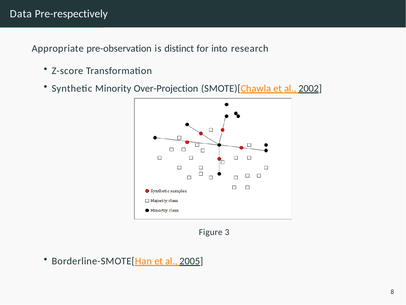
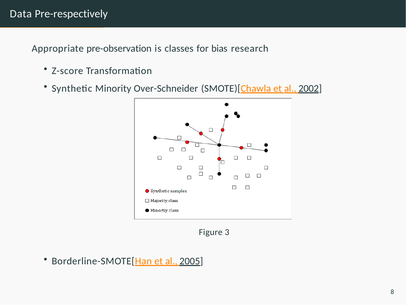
distinct: distinct -> classes (179, 49)
into: into -> bias (219, 49)
Over-Projection: Over-Projection -> Over-Schneider (166, 88)
